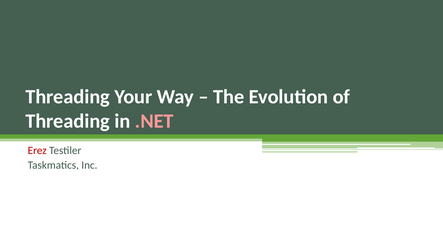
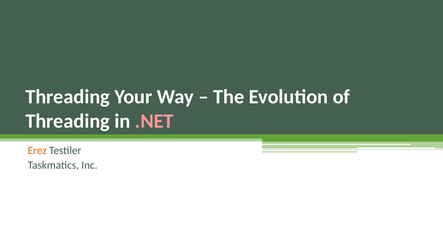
Erez colour: red -> orange (37, 151)
